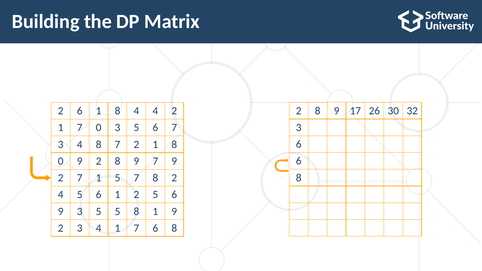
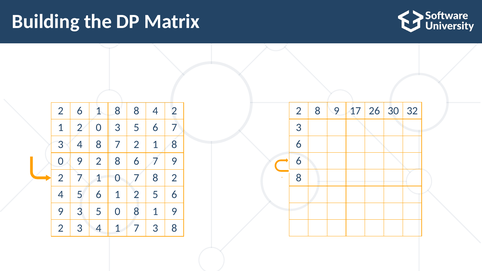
8 4: 4 -> 8 (136, 111)
7: 7 -> 2 (80, 128)
9 2 8 9: 9 -> 6 (136, 161)
1 5: 5 -> 0 (117, 178)
5 5: 5 -> 0 (117, 211)
1 7 6: 6 -> 3 (155, 228)
